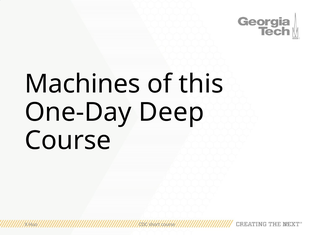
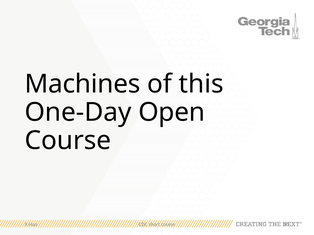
Deep: Deep -> Open (172, 113)
